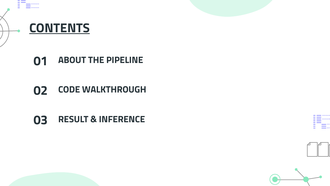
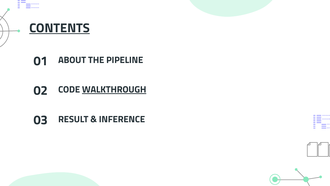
WALKTHROUGH underline: none -> present (114, 89)
